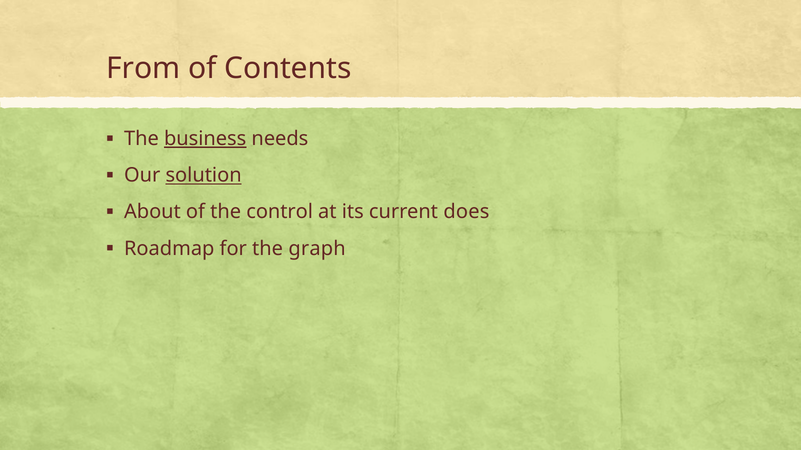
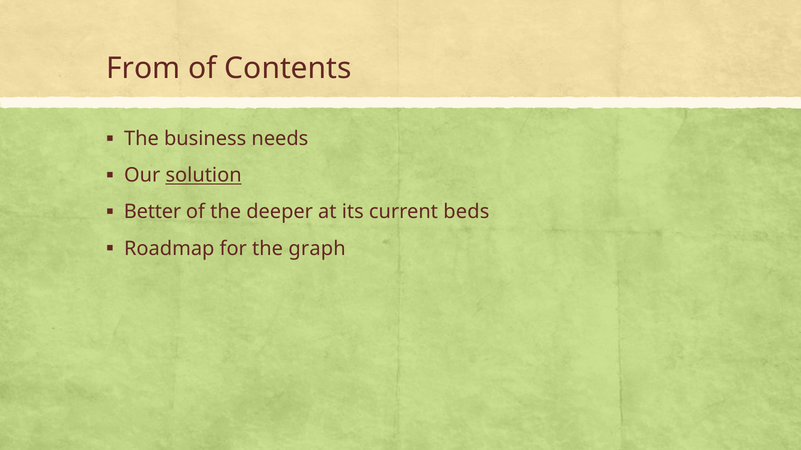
business underline: present -> none (205, 139)
About: About -> Better (153, 212)
control: control -> deeper (280, 212)
does: does -> beds (466, 212)
